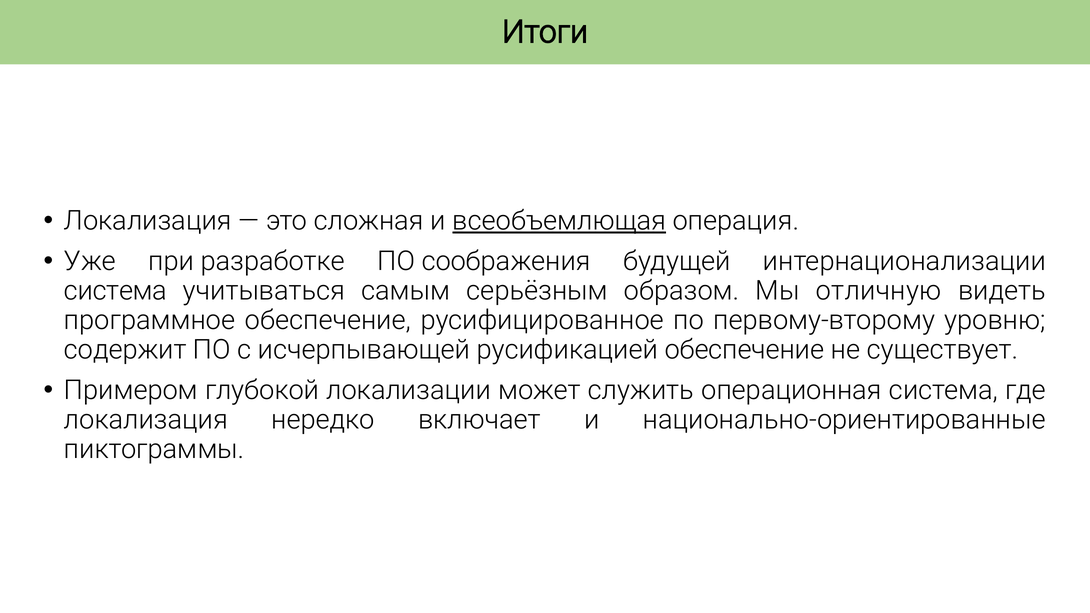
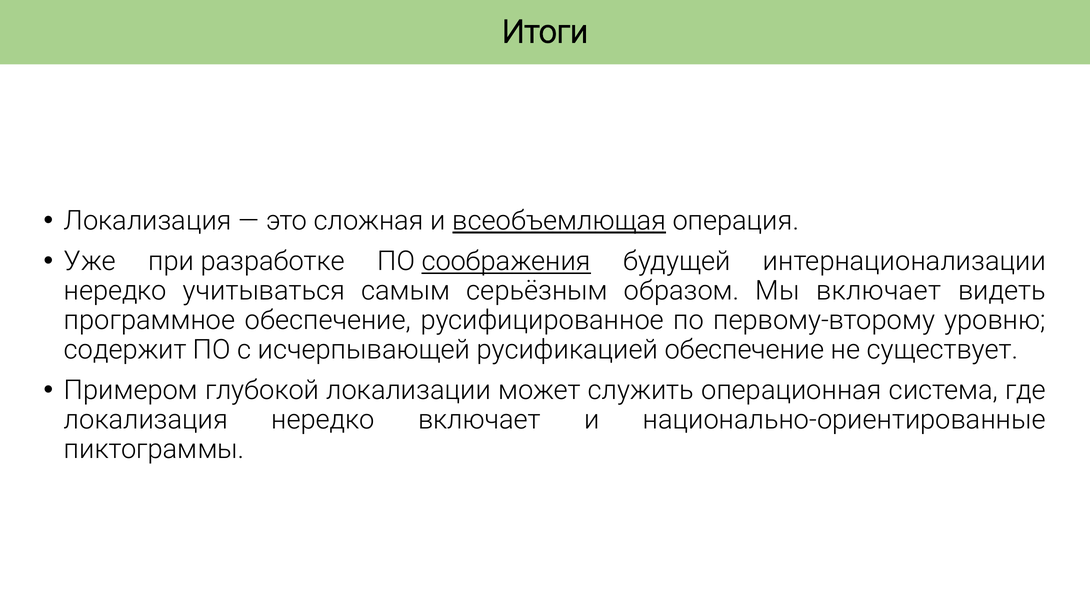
соображения underline: none -> present (506, 262)
система: система -> нередко (115, 291)
Мы отличную: отличную -> включает (879, 291)
